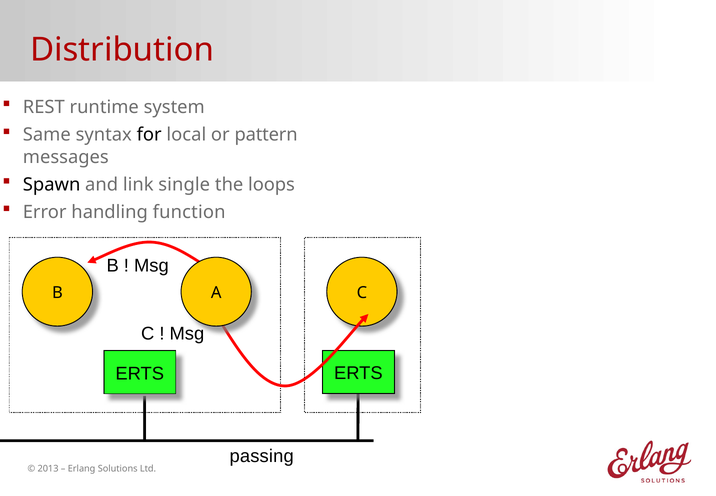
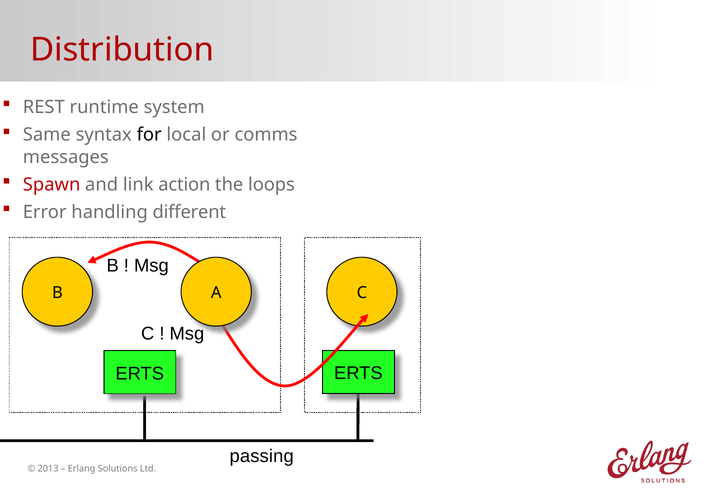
pattern: pattern -> comms (266, 135)
Spawn colour: black -> red (52, 184)
single: single -> action (184, 184)
function: function -> different (189, 212)
